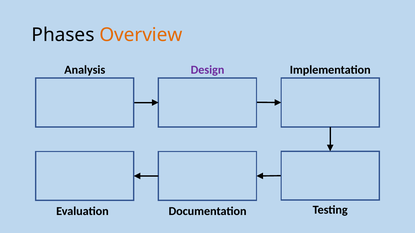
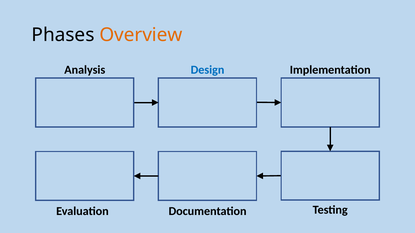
Design colour: purple -> blue (208, 70)
